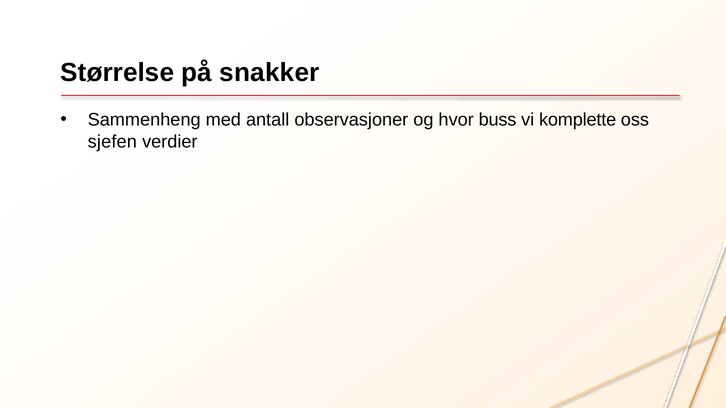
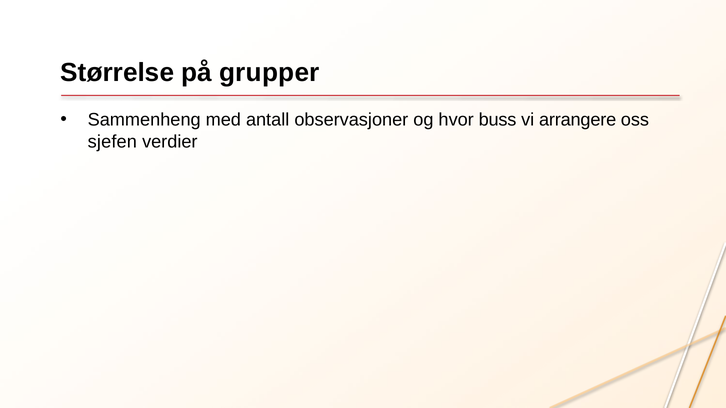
snakker: snakker -> grupper (269, 73)
komplette: komplette -> arrangere (578, 120)
